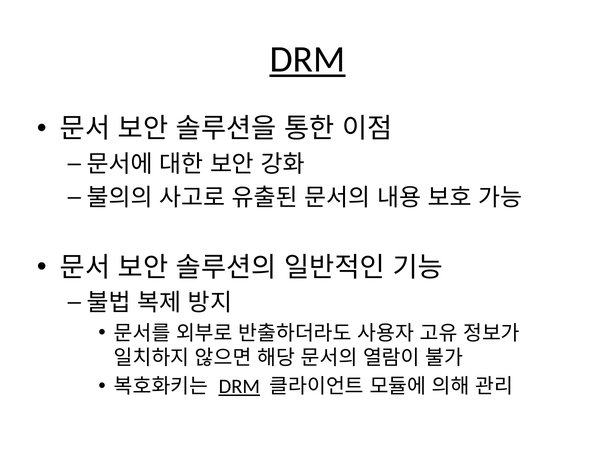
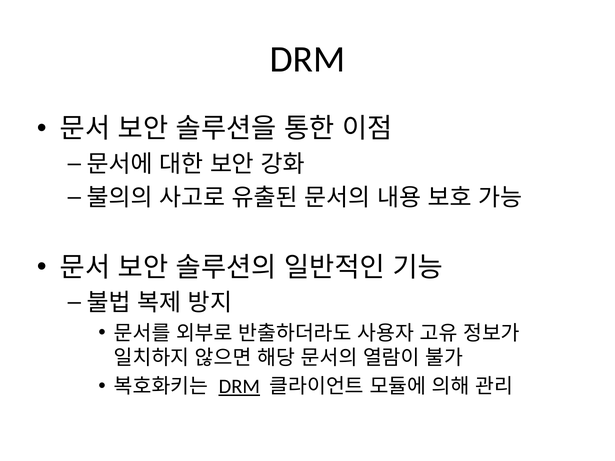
DRM underline: present -> none (307, 60)
